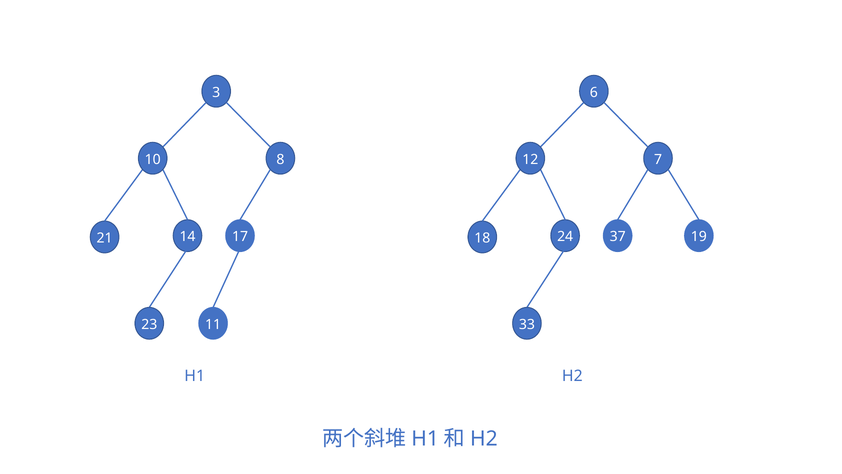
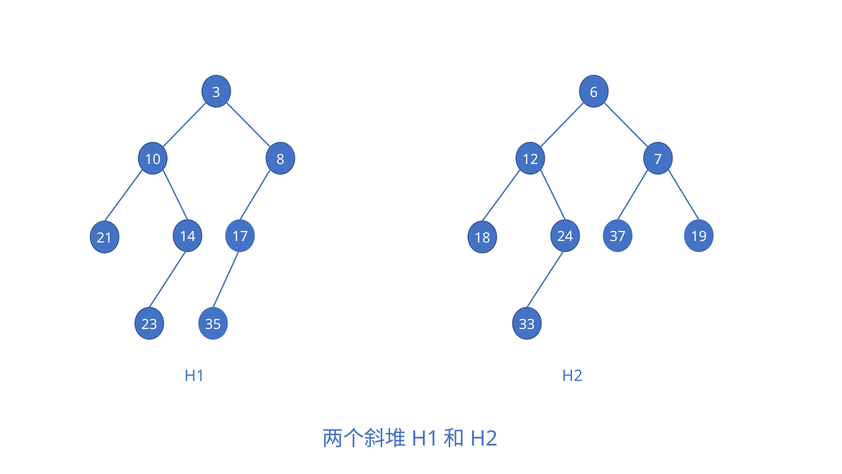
11: 11 -> 35 (213, 324)
